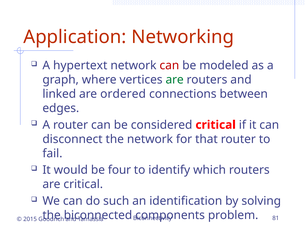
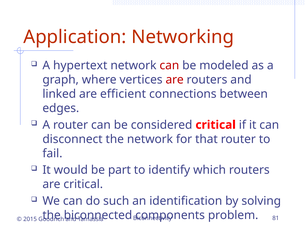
are colour: green -> red (175, 80)
ordered: ordered -> efficient (123, 94)
four: four -> part (119, 170)
